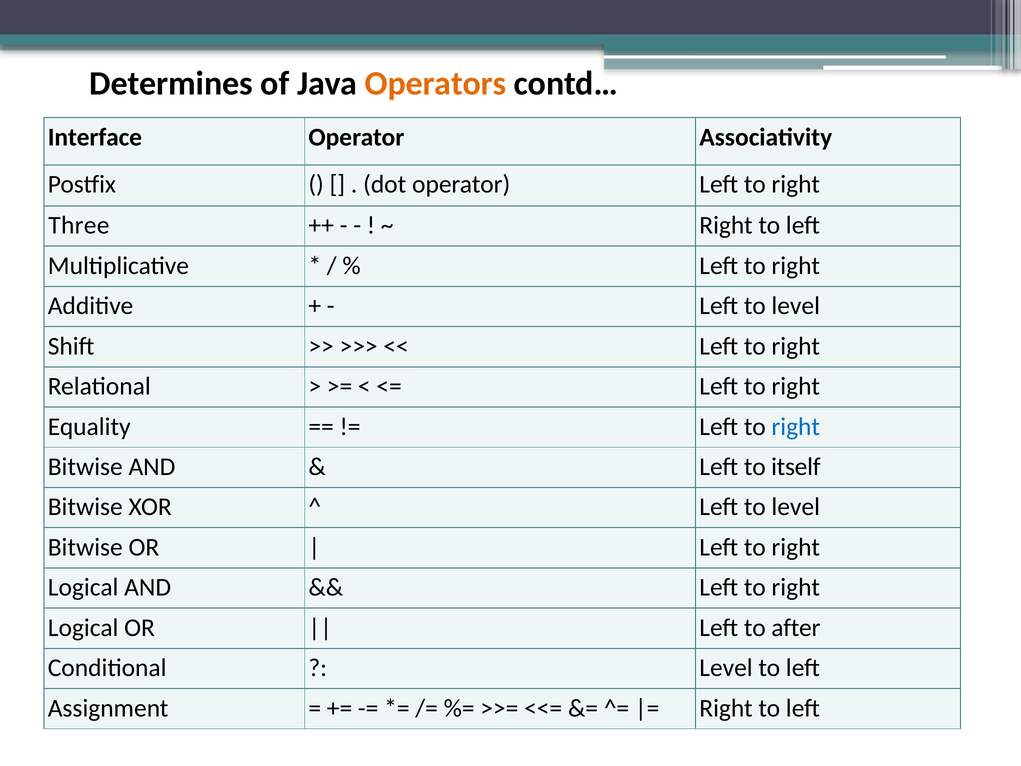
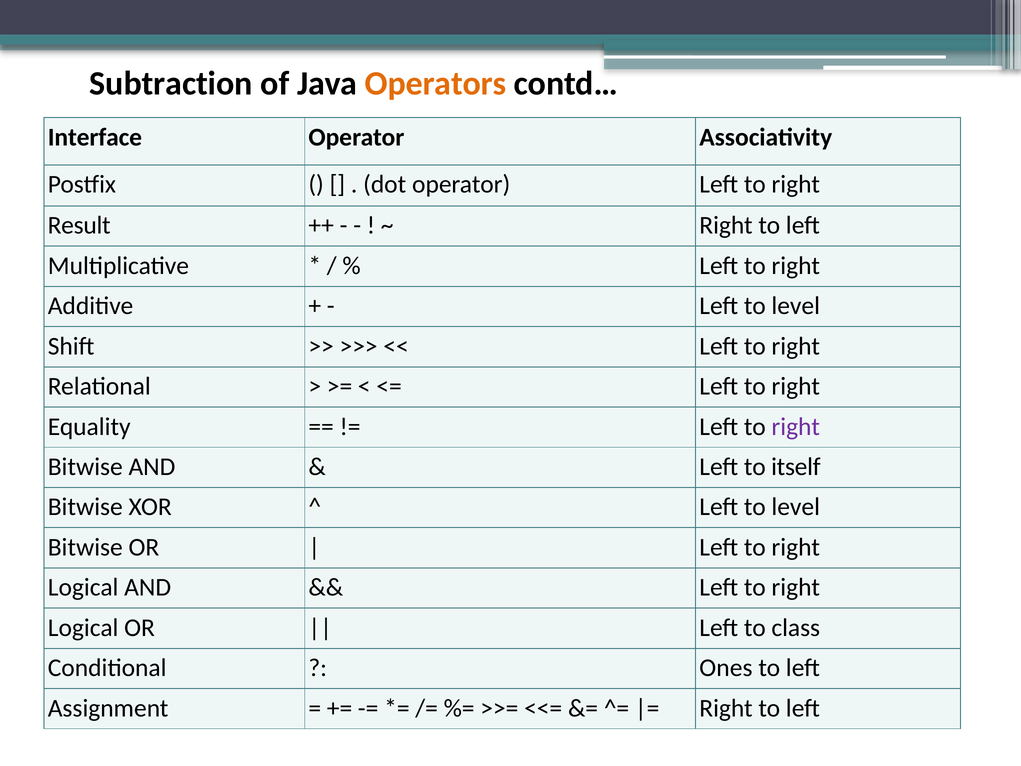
Determines: Determines -> Subtraction (171, 84)
Three: Three -> Result (79, 225)
right colour: blue -> purple (796, 426)
after: after -> class (796, 627)
Level: Level -> Ones (726, 668)
